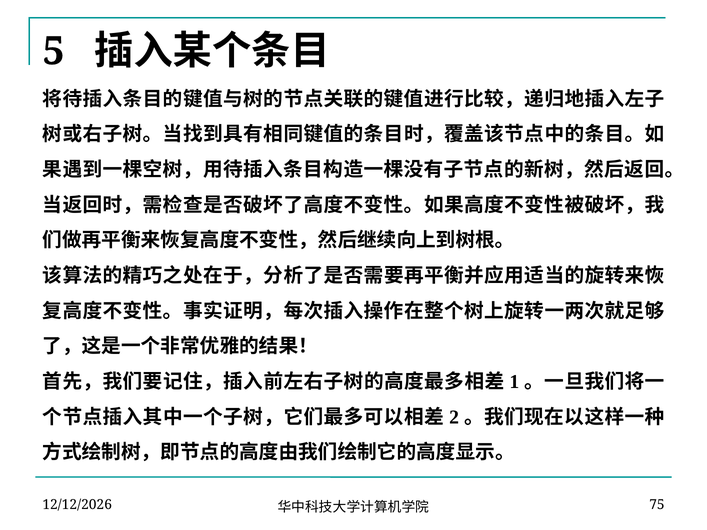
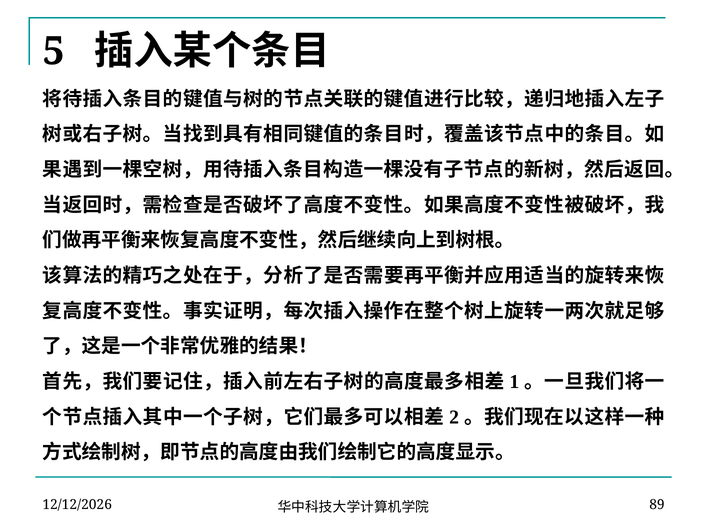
75: 75 -> 89 (657, 505)
